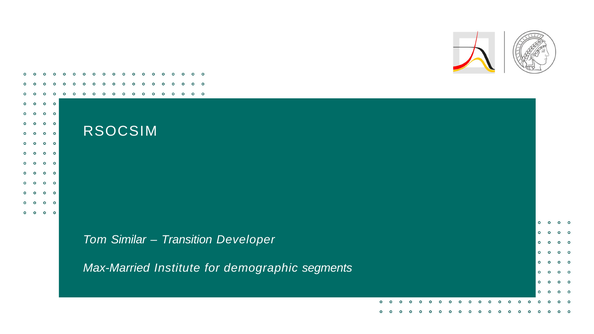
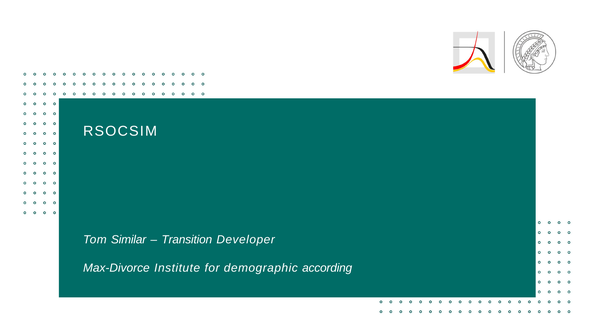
Max-Married: Max-Married -> Max-Divorce (116, 268)
segments: segments -> according (327, 268)
